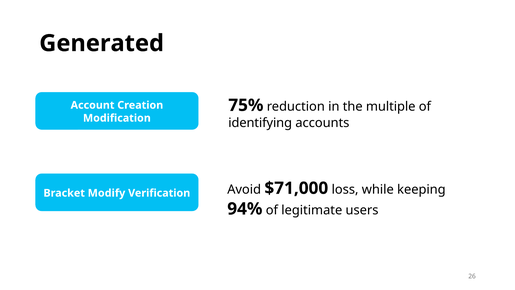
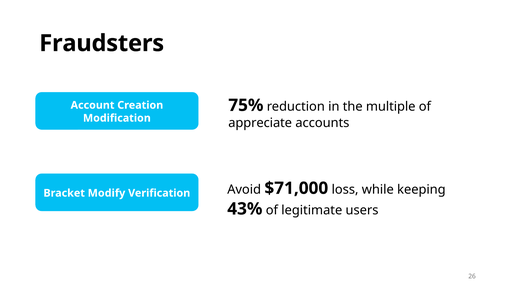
Generated: Generated -> Fraudsters (102, 43)
identifying: identifying -> appreciate (260, 123)
94%: 94% -> 43% (245, 209)
